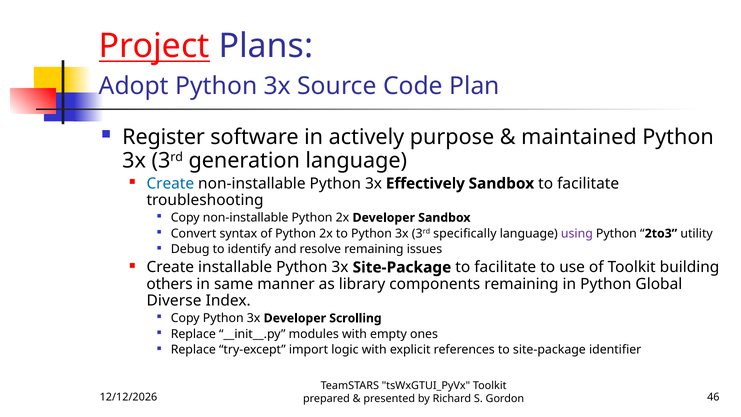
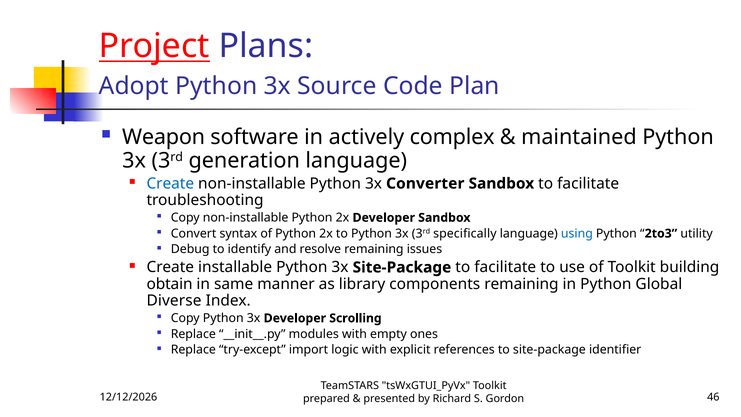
Register: Register -> Weapon (164, 137)
purpose: purpose -> complex (452, 137)
Effectively: Effectively -> Converter (425, 183)
using colour: purple -> blue (577, 233)
others: others -> obtain (170, 284)
